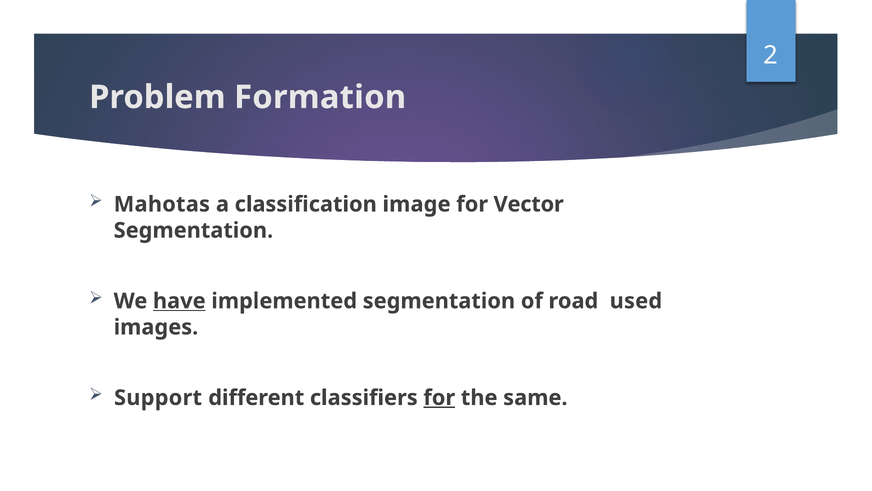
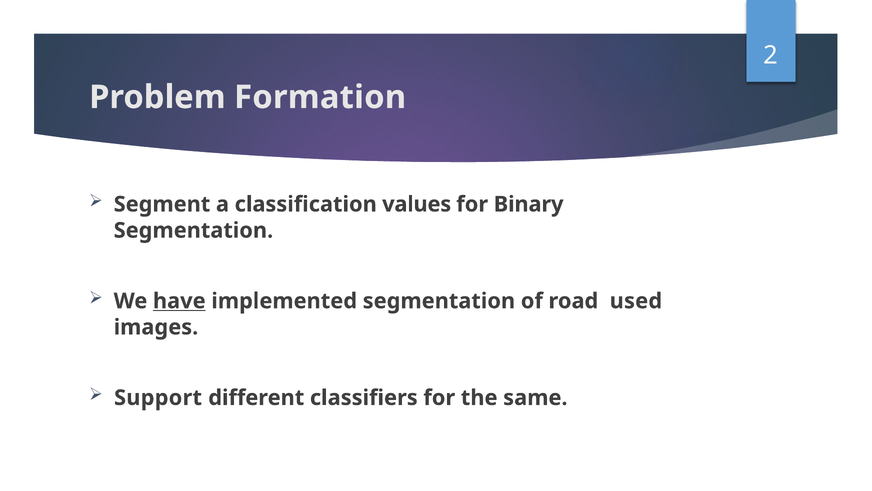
Mahotas: Mahotas -> Segment (162, 204)
image: image -> values (417, 204)
Vector: Vector -> Binary (529, 204)
for underline: present -> none (439, 397)
